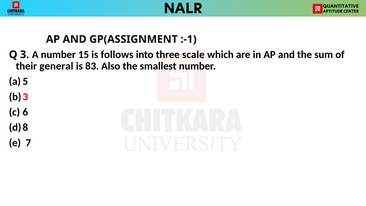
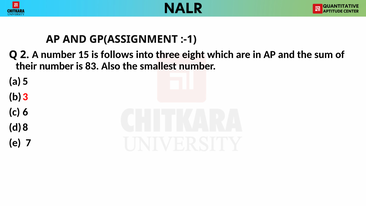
3: 3 -> 2 (25, 55)
scale: scale -> eight (193, 55)
their general: general -> number (56, 66)
